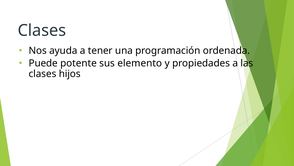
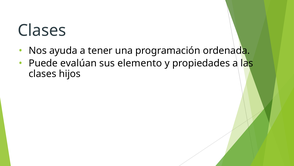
potente: potente -> evalúan (79, 63)
